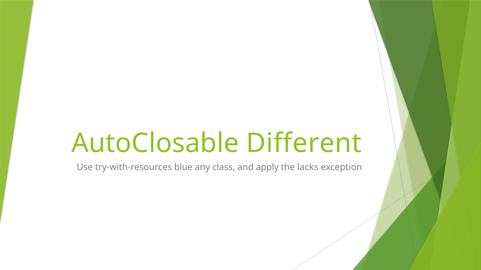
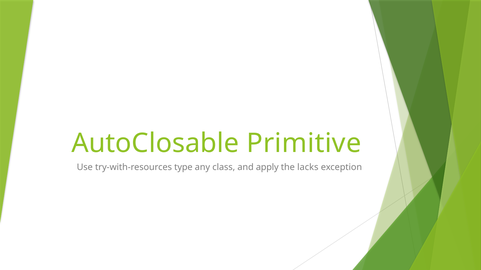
Different: Different -> Primitive (304, 144)
blue: blue -> type (183, 168)
